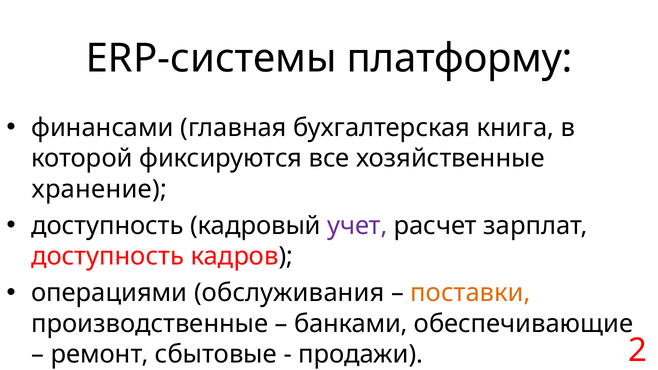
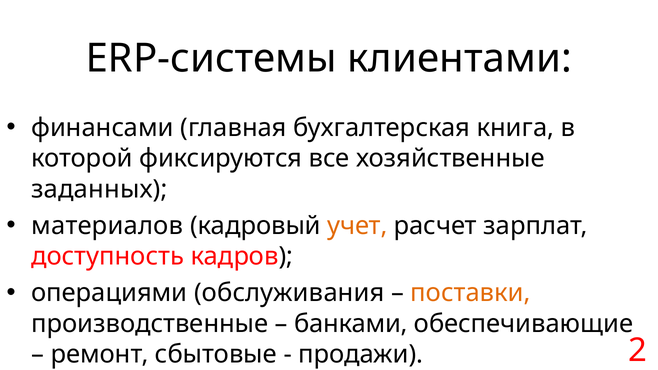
платформу: платформу -> клиентами (459, 59)
хранение: хранение -> заданных (99, 189)
доступность: доступность -> материалов (107, 226)
учет colour: purple -> orange (357, 226)
